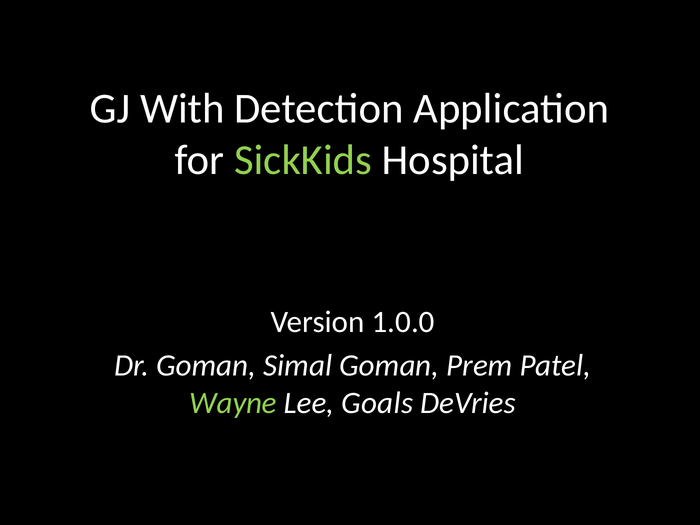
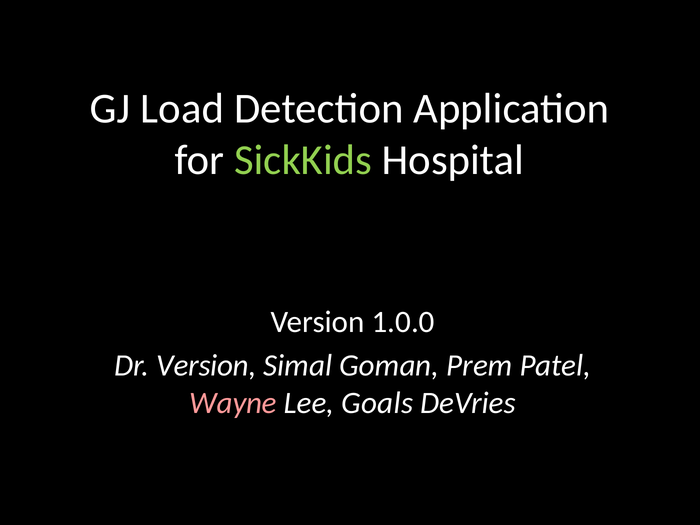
With: With -> Load (182, 109)
Dr Goman: Goman -> Version (206, 365)
Wayne colour: light green -> pink (233, 403)
